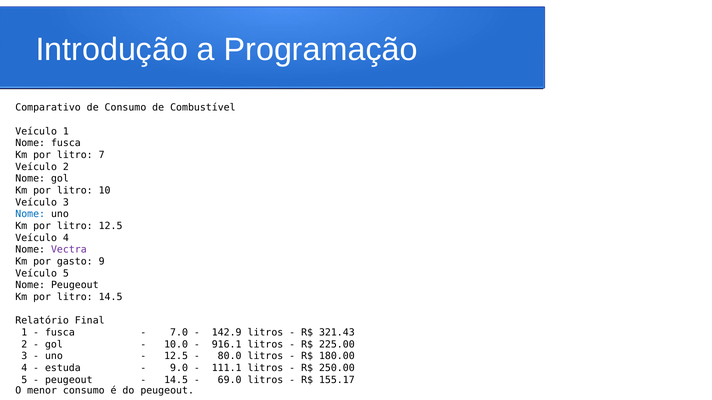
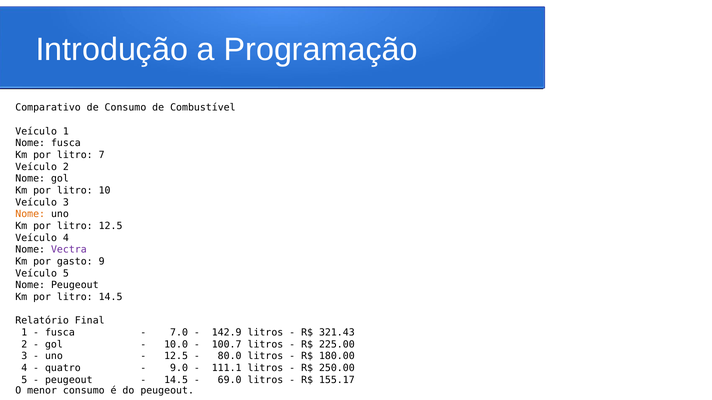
Nome colour: blue -> orange (30, 214)
916.1: 916.1 -> 100.7 (227, 345)
estuda: estuda -> quatro (63, 368)
